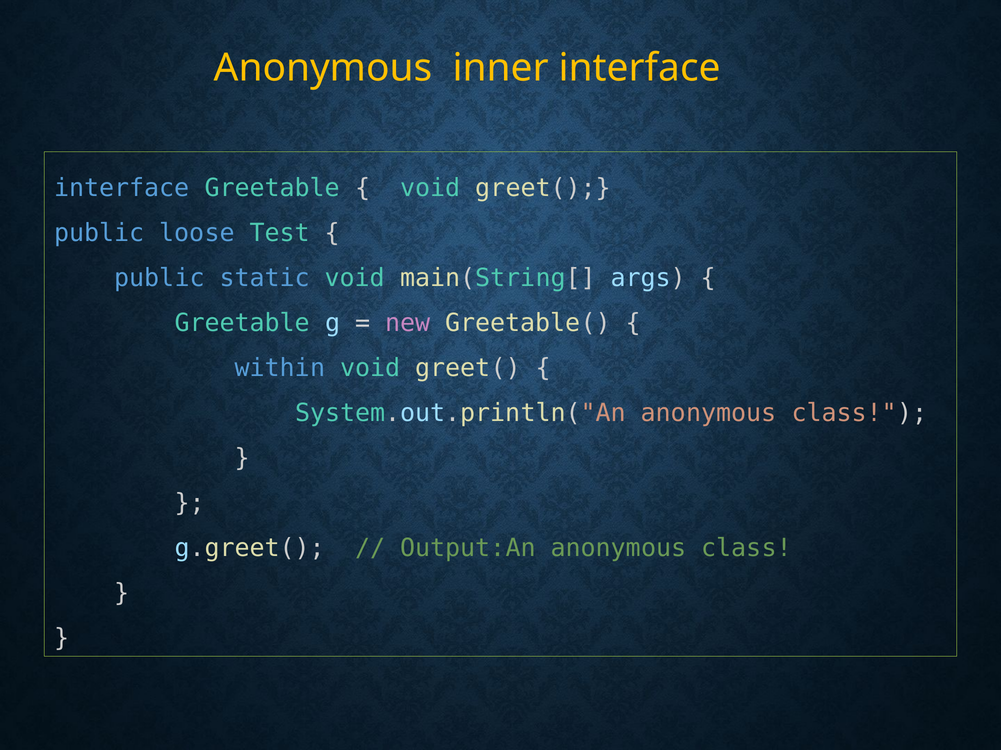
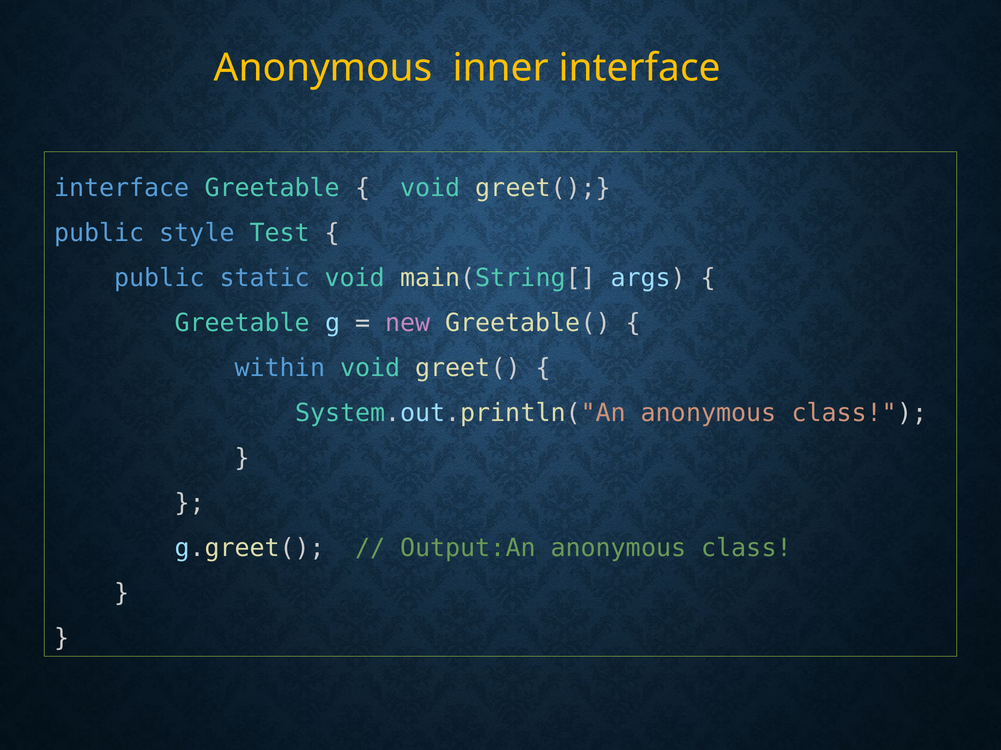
loose: loose -> style (197, 233)
